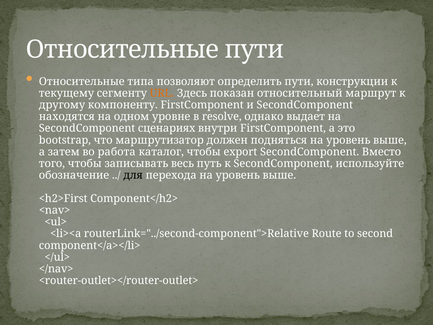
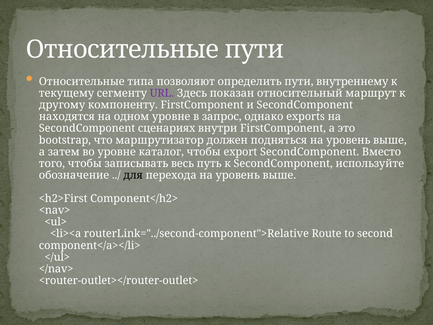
конструкции: конструкции -> внутреннему (352, 82)
URL colour: orange -> purple (162, 93)
resolve: resolve -> запрос (222, 117)
выдает: выдает -> exports (306, 117)
во работа: работа -> уровне (117, 152)
